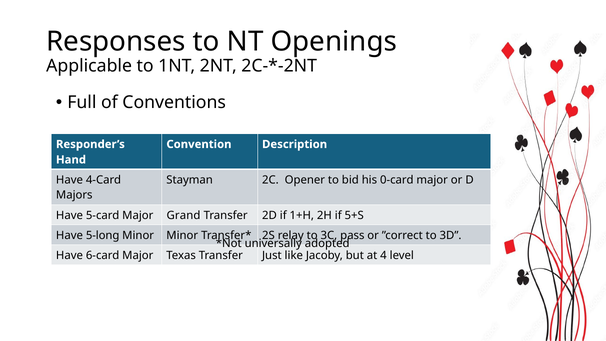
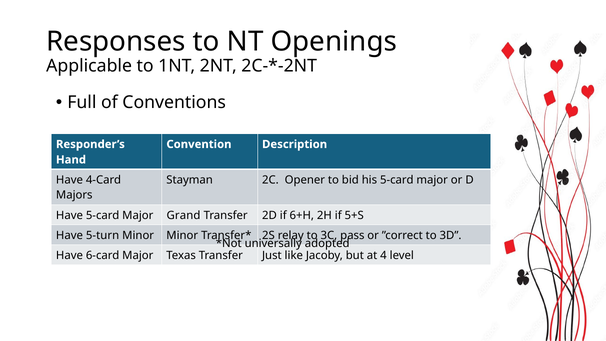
his 0-card: 0-card -> 5-card (397, 180)
1+H: 1+H -> 6+H (302, 215)
5-long: 5-long -> 5-turn (103, 235)
